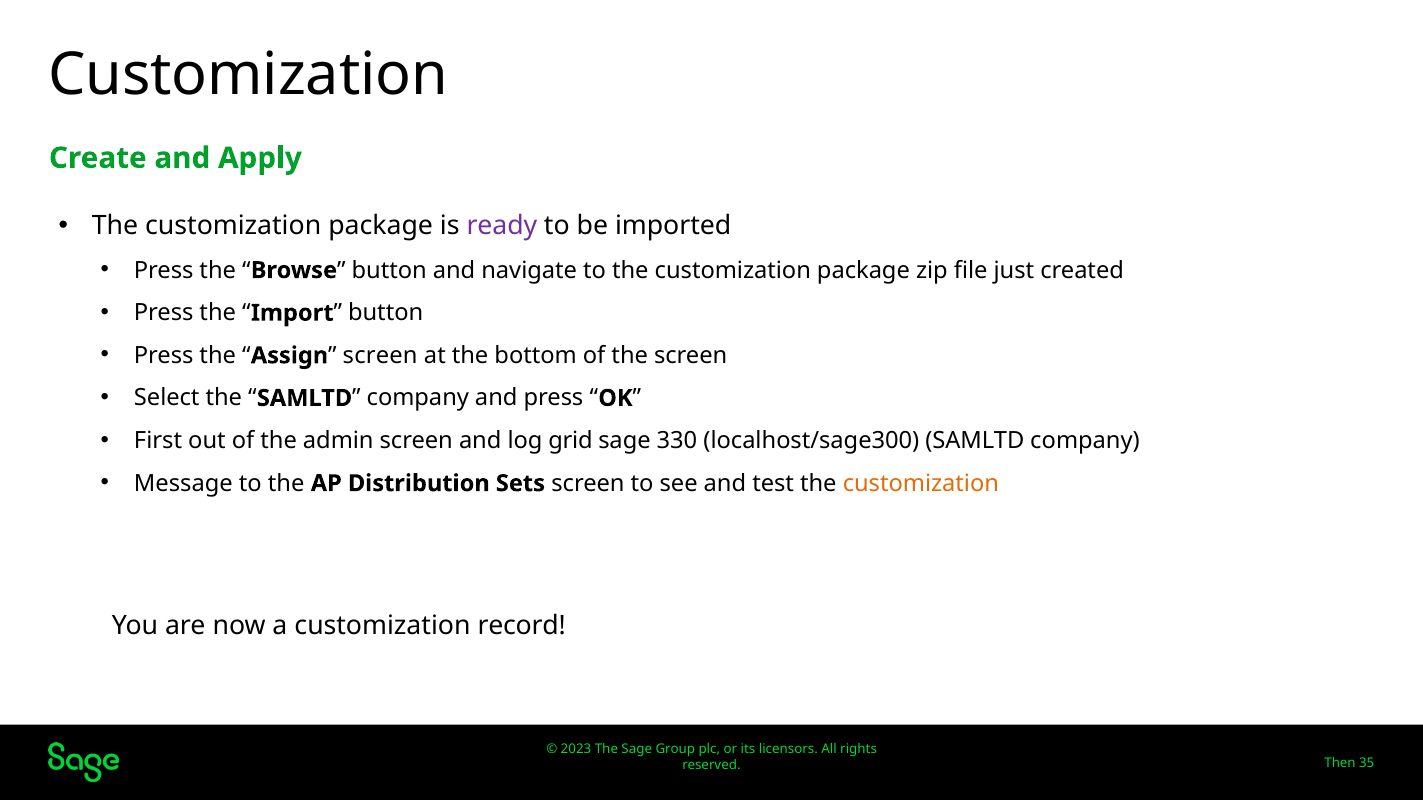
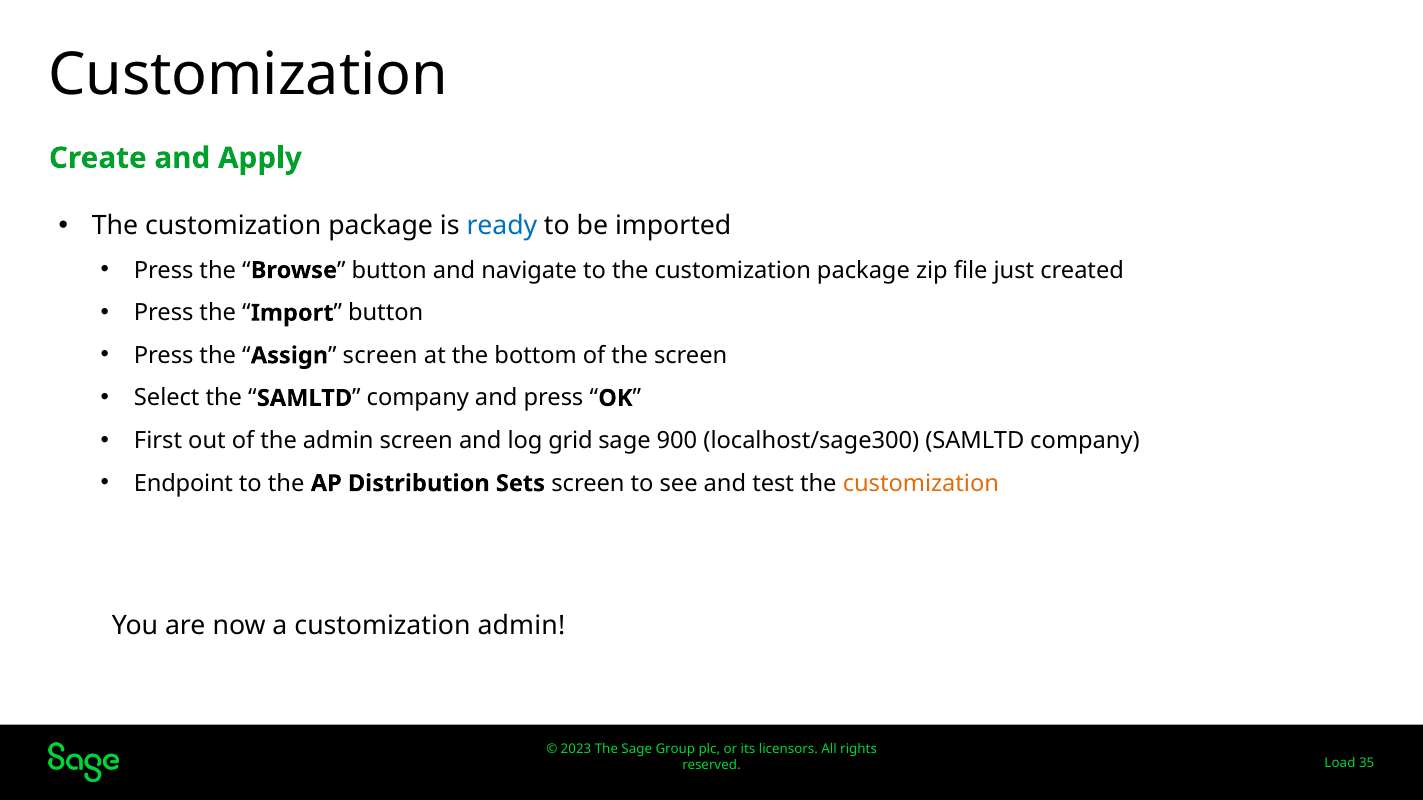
ready colour: purple -> blue (502, 226)
330: 330 -> 900 (677, 441)
Message: Message -> Endpoint (183, 484)
customization record: record -> admin (521, 626)
Then: Then -> Load (1340, 764)
